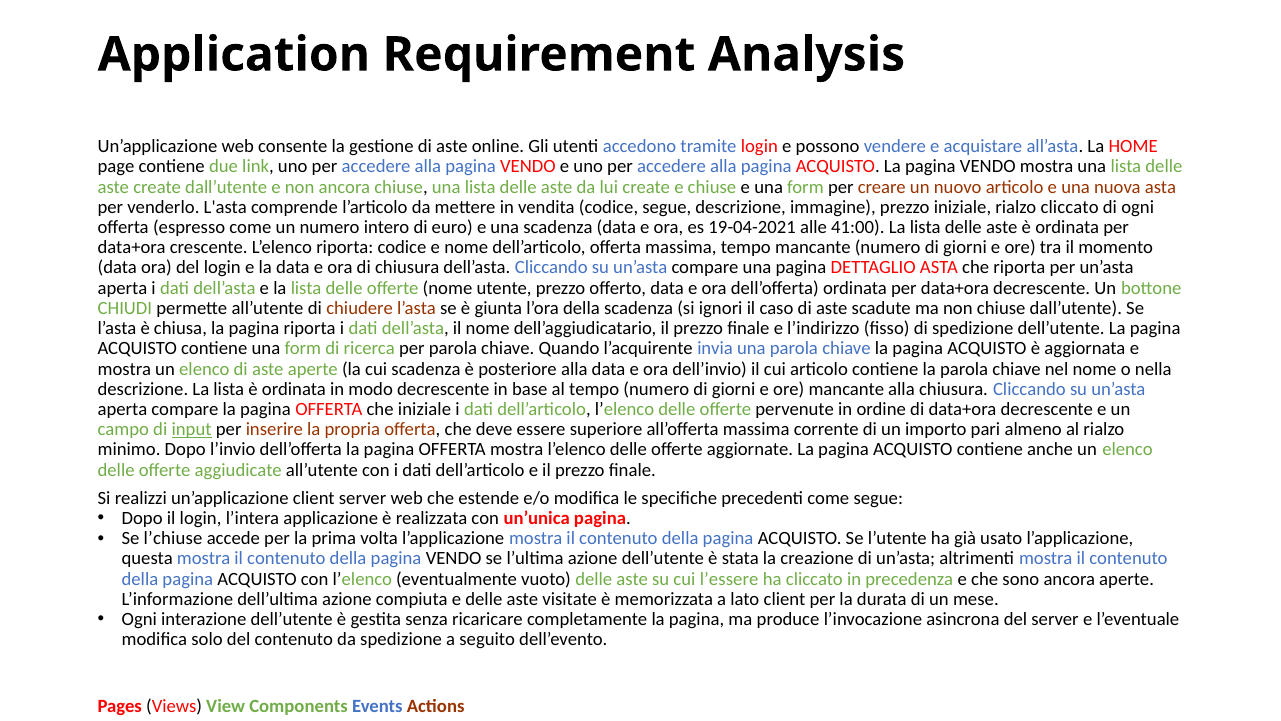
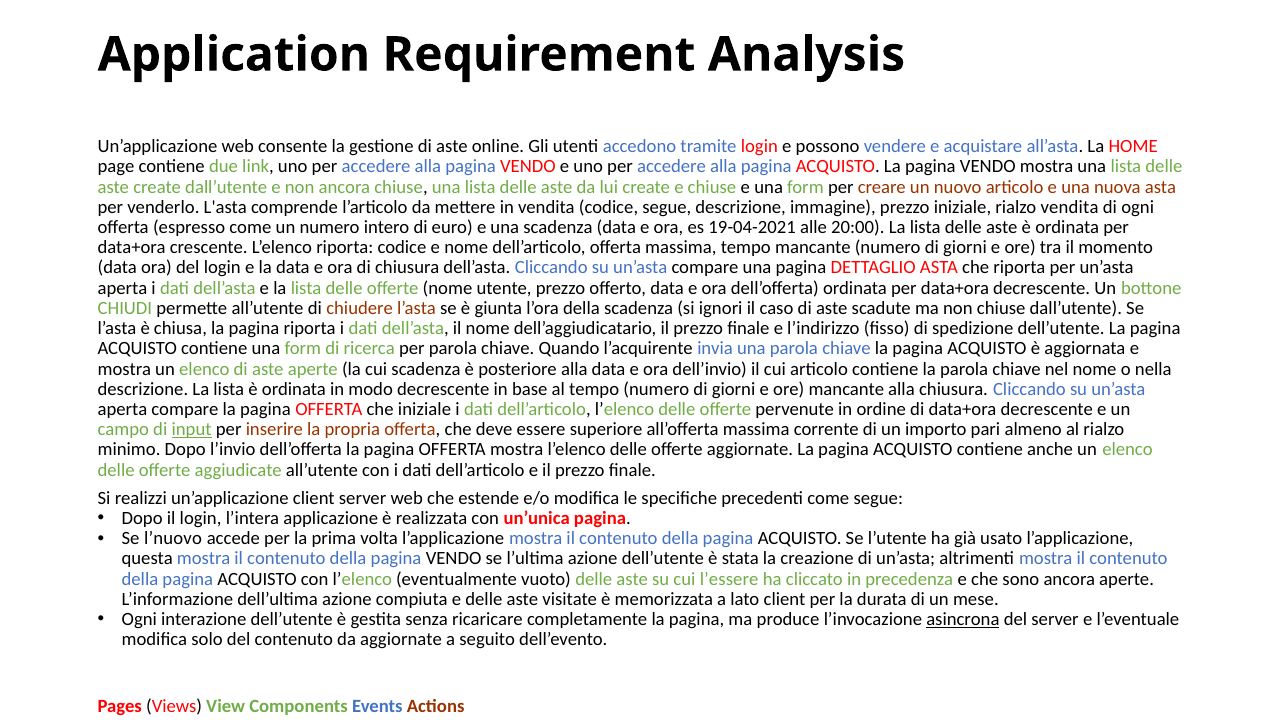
rialzo cliccato: cliccato -> vendita (1070, 207)
41:00: 41:00 -> 20:00 (858, 227)
l’chiuse: l’chiuse -> l’nuovo (173, 538)
asincrona underline: none -> present (963, 619)
da spedizione: spedizione -> aggiornate (401, 639)
